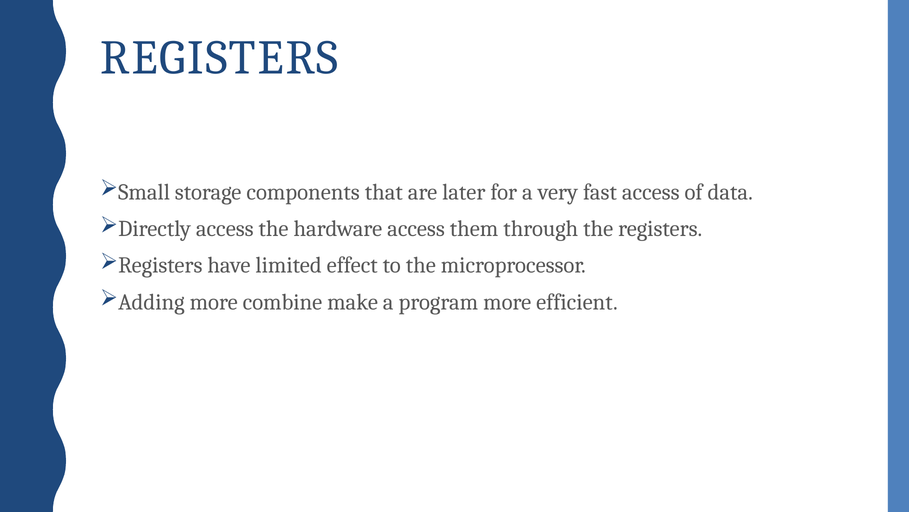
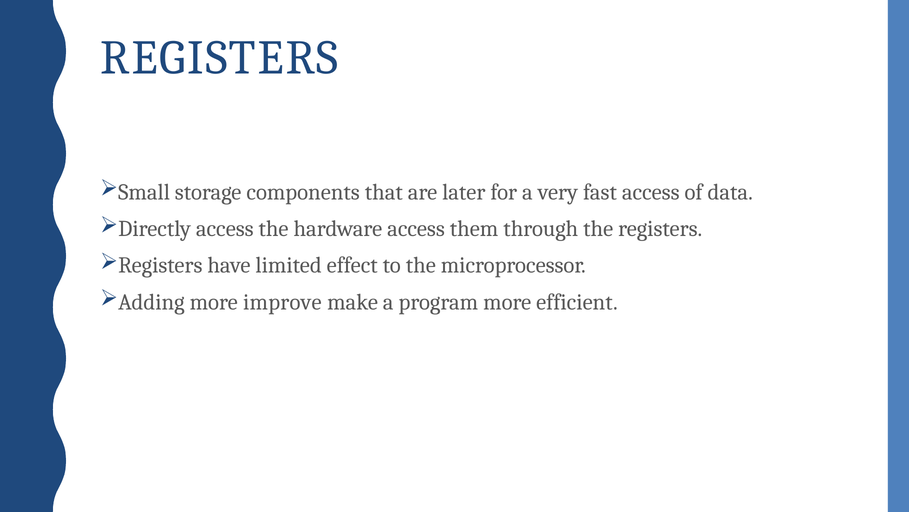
combine: combine -> improve (282, 302)
